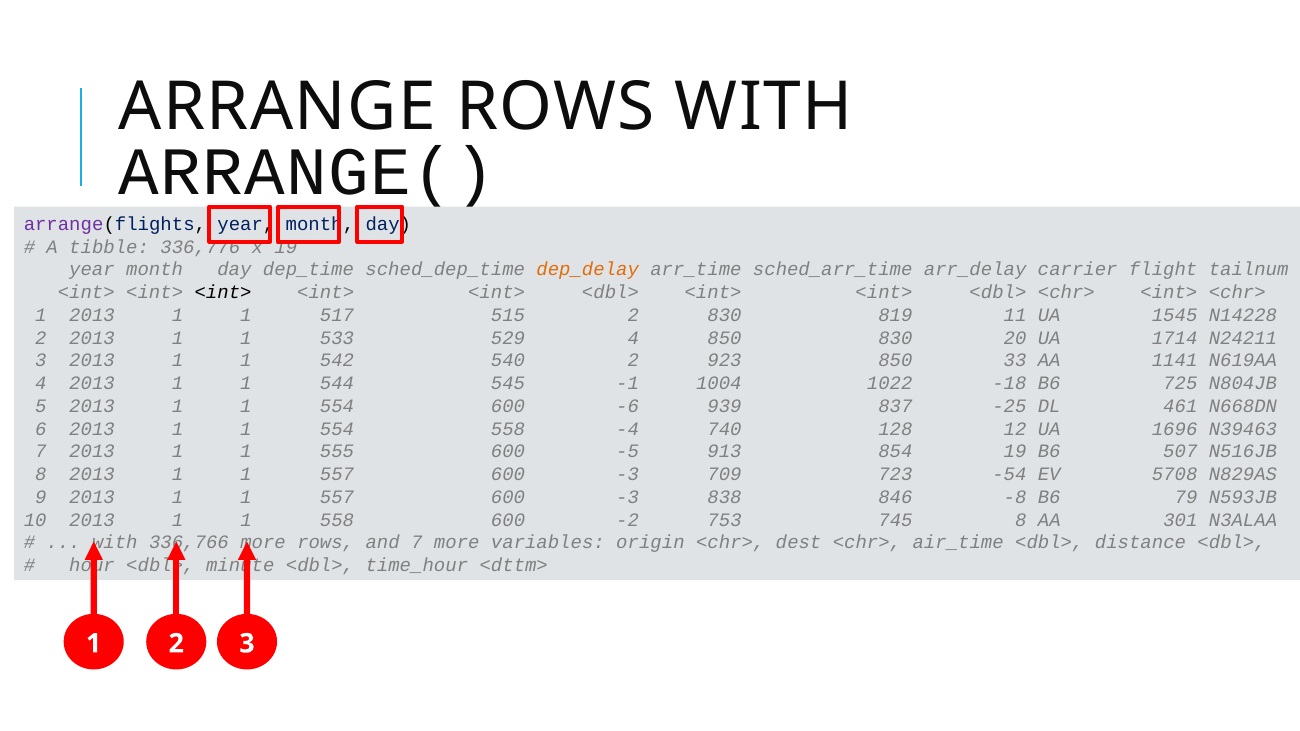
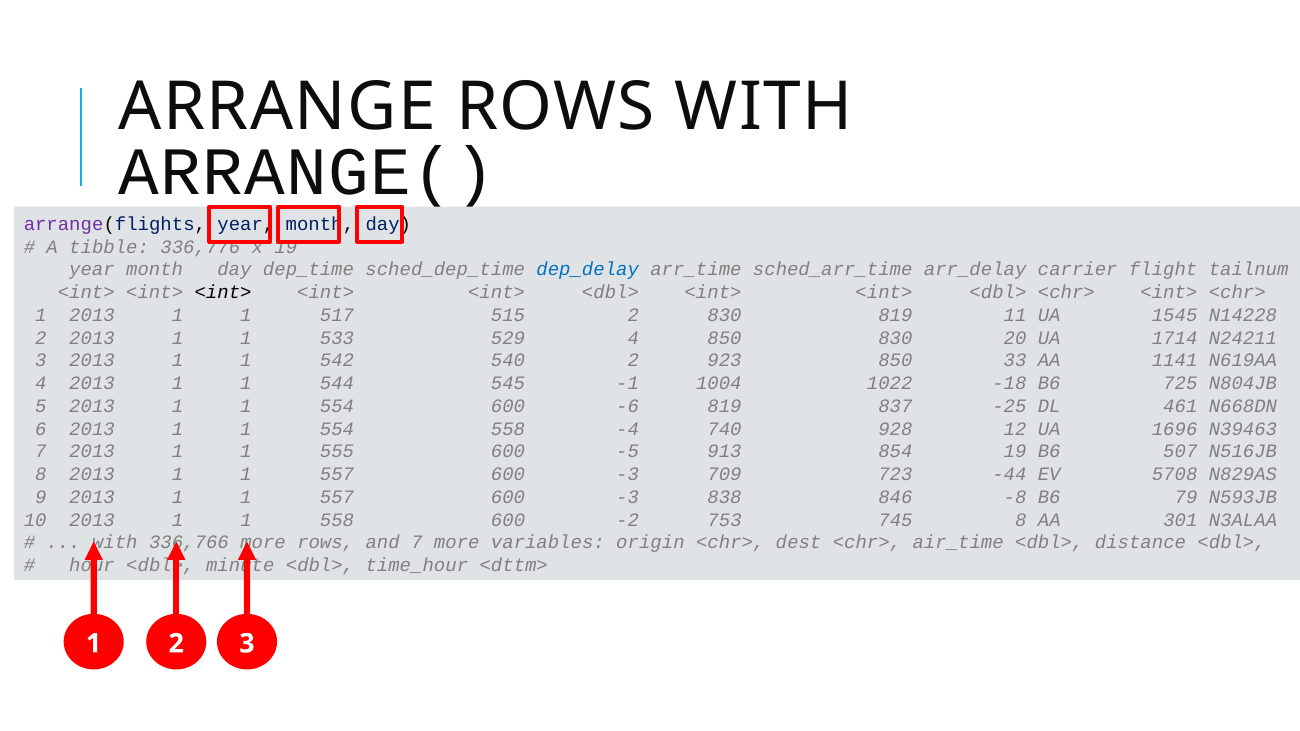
dep_delay colour: orange -> blue (588, 270)
-6 939: 939 -> 819 (724, 406)
128: 128 -> 928 (895, 429)
-54: -54 -> -44 (1009, 475)
